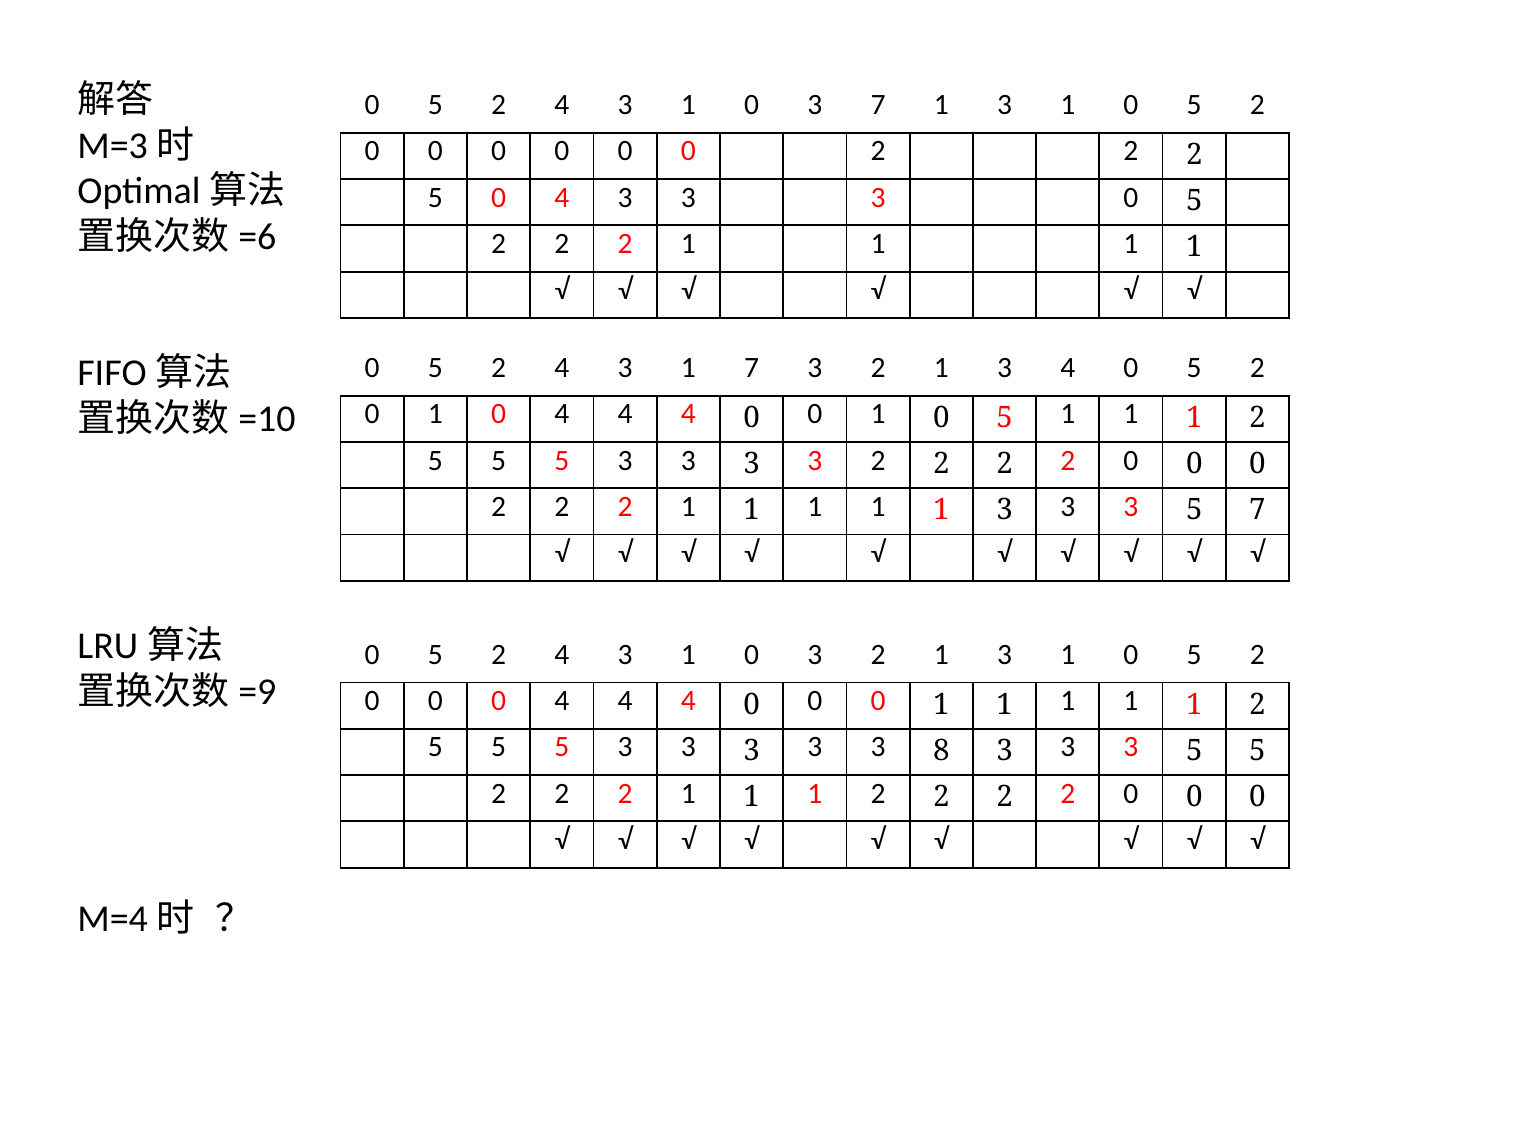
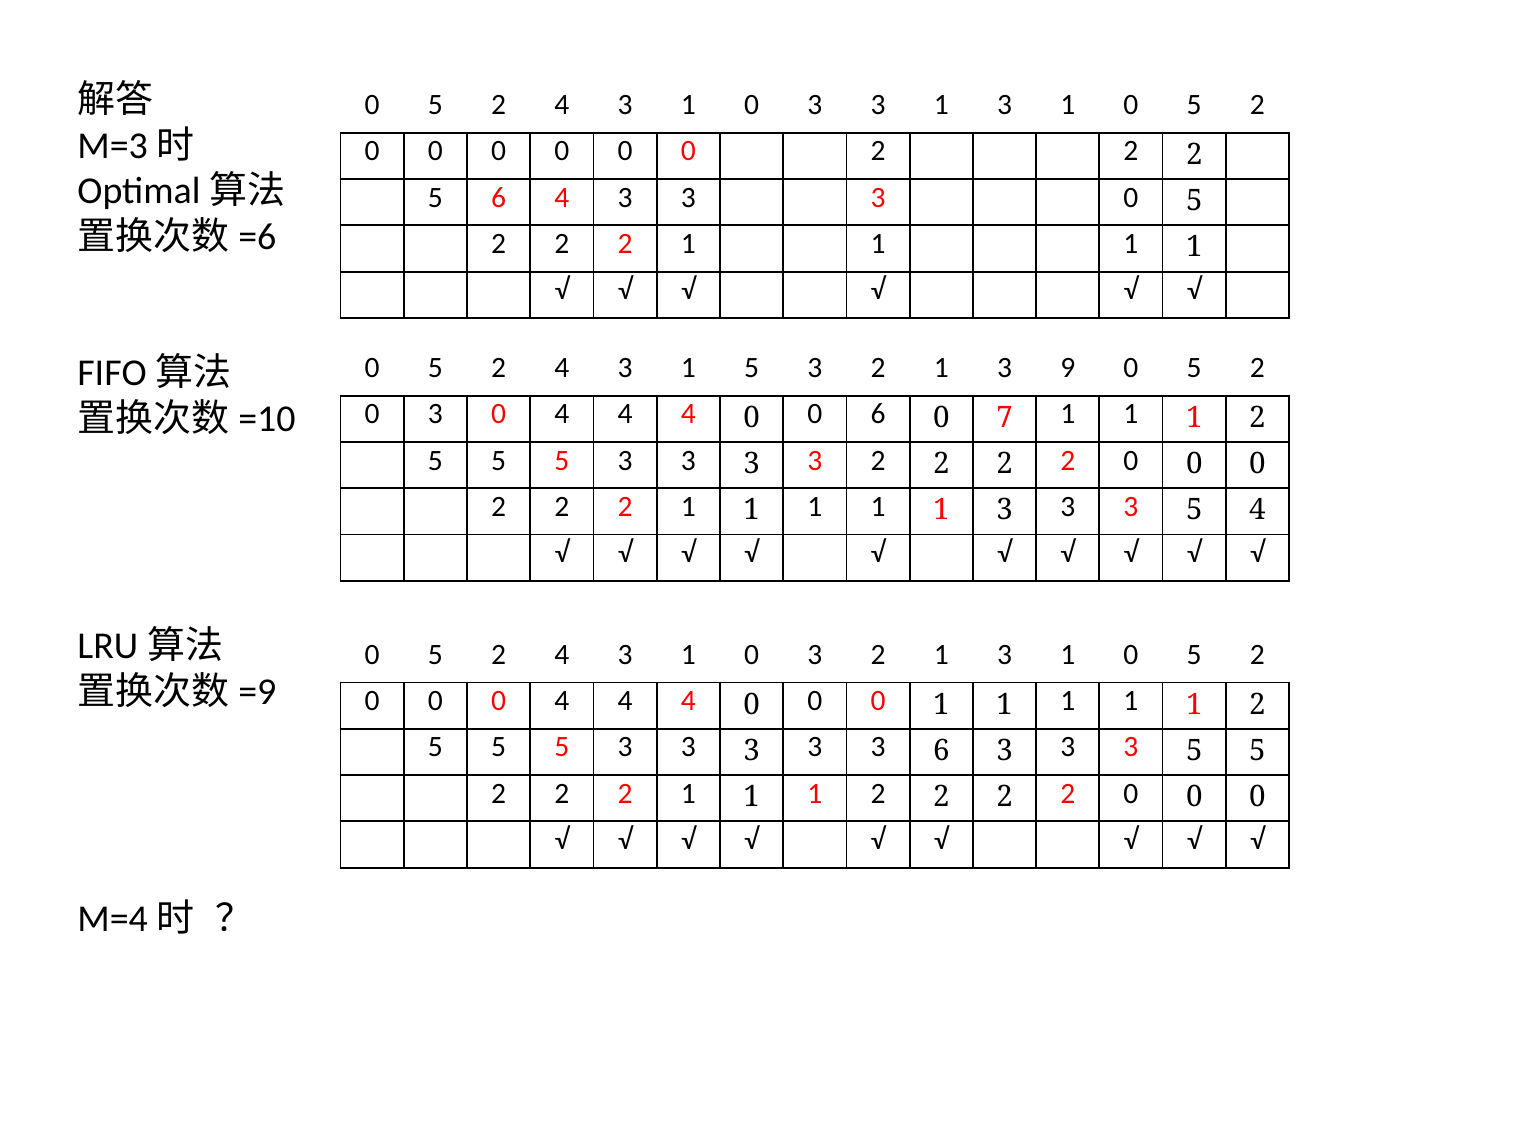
0 3 7: 7 -> 3 (878, 105)
5 0: 0 -> 6 (499, 198)
1 7: 7 -> 5 (752, 368)
3 4: 4 -> 9 (1068, 368)
1: 1 -> 3 (435, 414)
4 0 0 1: 1 -> 6 (878, 414)
5: 5 -> 7 (1005, 418)
5 7: 7 -> 4 (1257, 510)
3 8: 8 -> 6 (941, 751)
